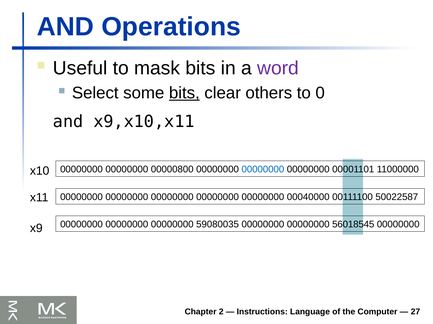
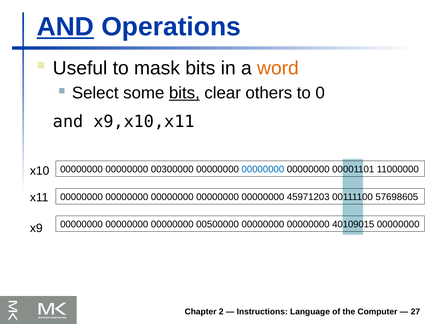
AND underline: none -> present (65, 27)
word colour: purple -> orange (278, 68)
00000800: 00000800 -> 00300000 (172, 170)
00040000: 00040000 -> 45971203 (308, 197)
50022587: 50022587 -> 57698605 (397, 197)
59080035: 59080035 -> 00500000 (218, 225)
56018545: 56018545 -> 40109015 (353, 225)
